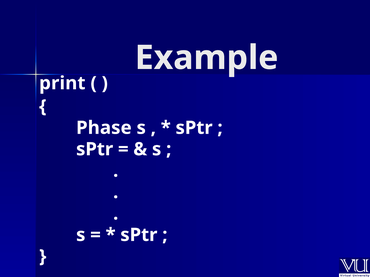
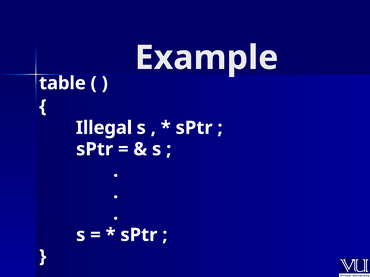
print: print -> table (62, 83)
Phase: Phase -> Illegal (104, 128)
